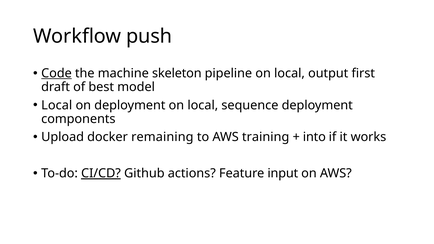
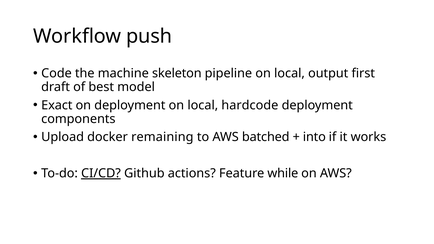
Code underline: present -> none (56, 73)
Local: Local -> Exact (57, 105)
sequence: sequence -> hardcode (250, 105)
training: training -> batched (266, 137)
input: input -> while (283, 174)
